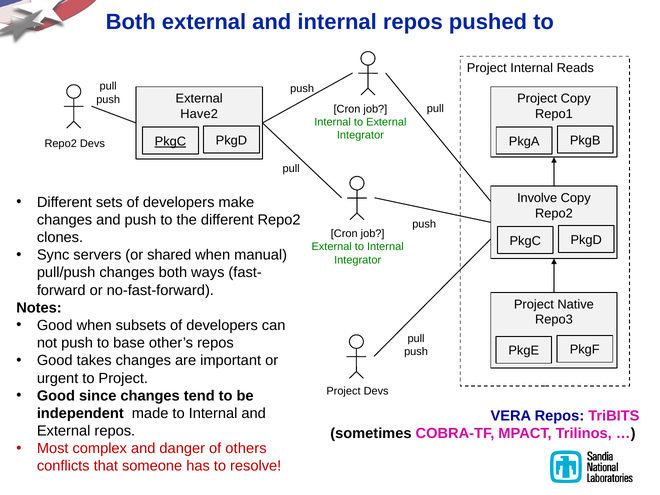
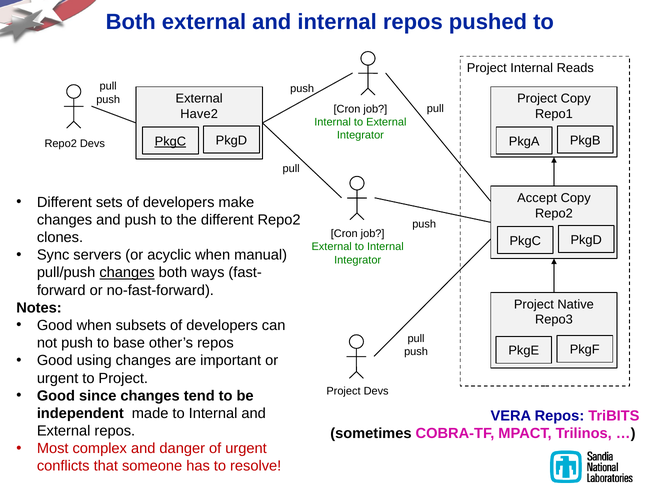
Involve: Involve -> Accept (537, 198)
shared: shared -> acyclic (169, 255)
changes underline: none -> present (127, 273)
takes: takes -> using (94, 361)
of others: others -> urgent (246, 449)
